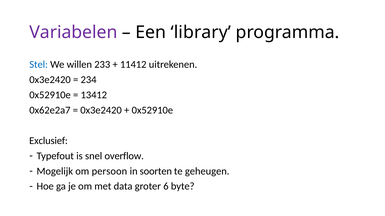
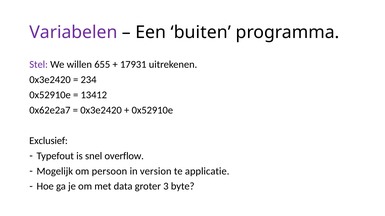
library: library -> buiten (201, 32)
Stel colour: blue -> purple (39, 65)
233: 233 -> 655 (102, 65)
11412: 11412 -> 17931 (133, 65)
soorten: soorten -> version (156, 172)
geheugen: geheugen -> applicatie (207, 172)
6: 6 -> 3 (166, 187)
